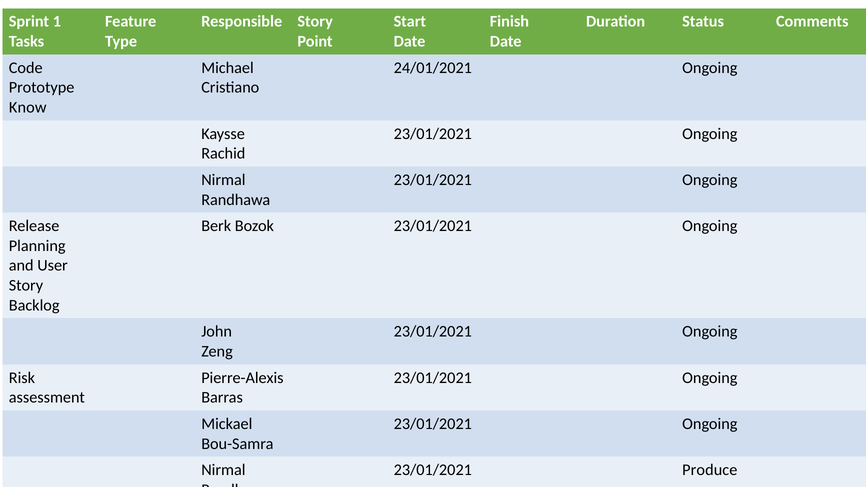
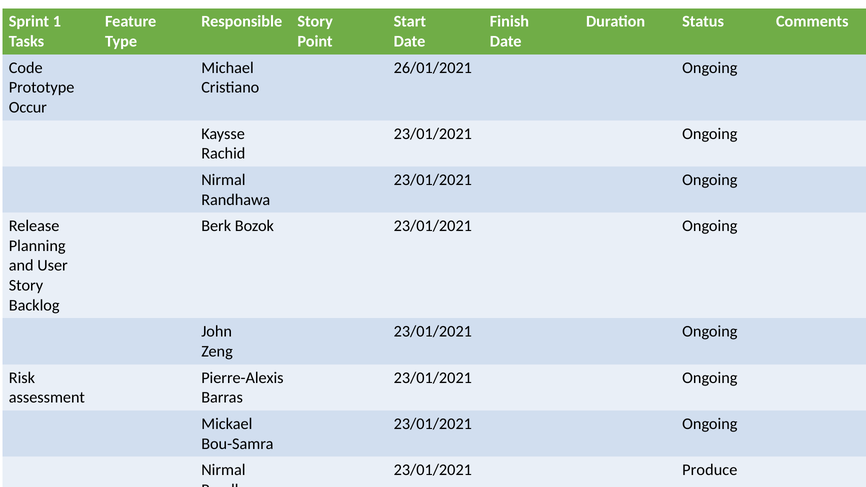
24/01/2021: 24/01/2021 -> 26/01/2021 (433, 68)
Know: Know -> Occur (28, 107)
